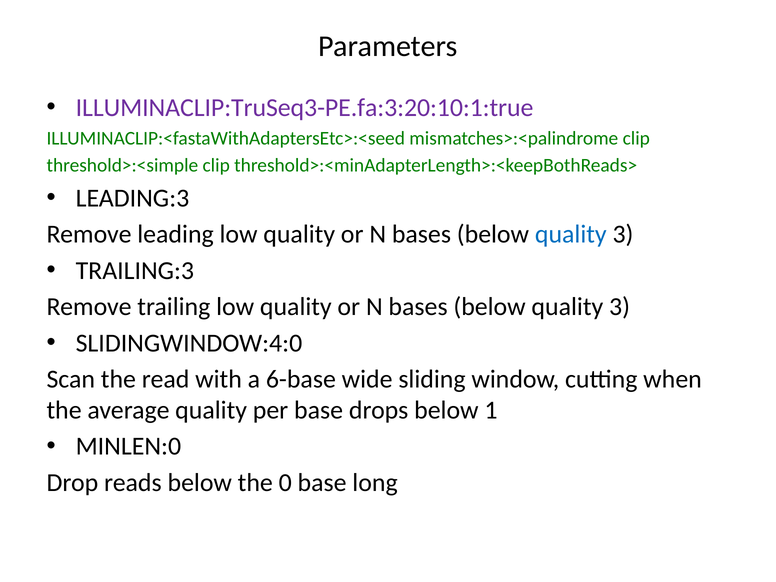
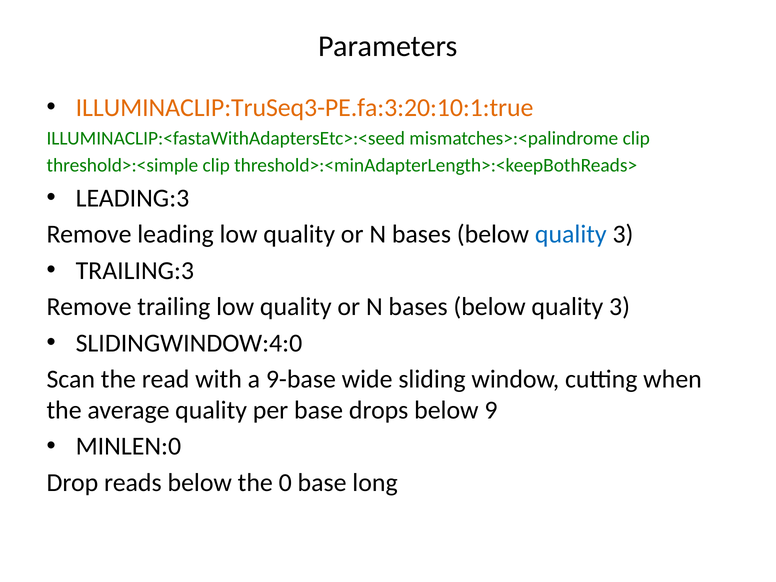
ILLUMINACLIP:TruSeq3-PE.fa:3:20:10:1:true colour: purple -> orange (305, 108)
6-base: 6-base -> 9-base (301, 379)
1: 1 -> 9 (491, 410)
